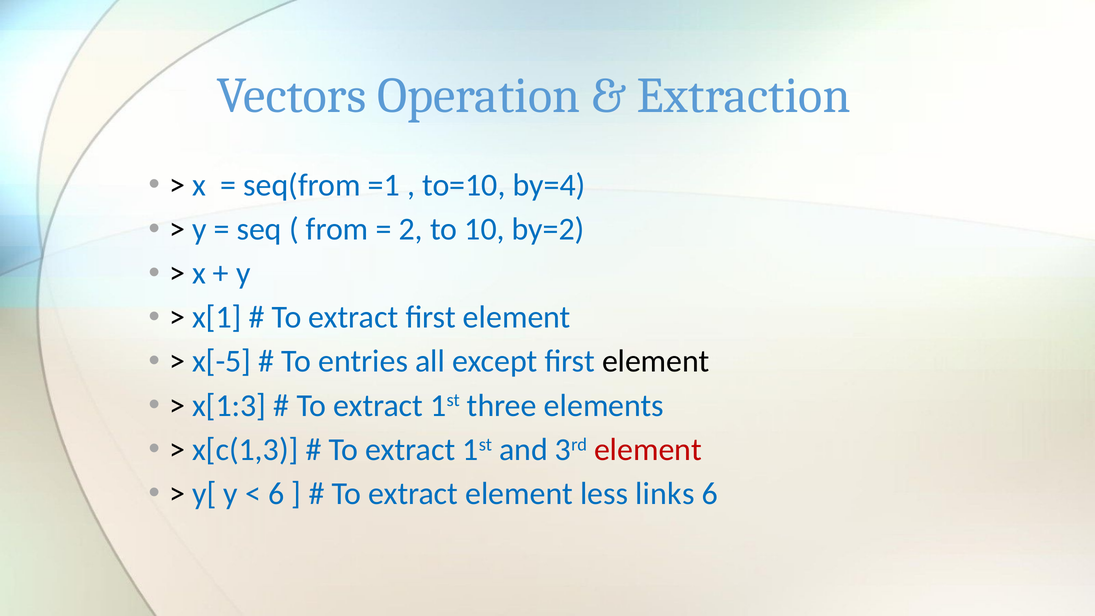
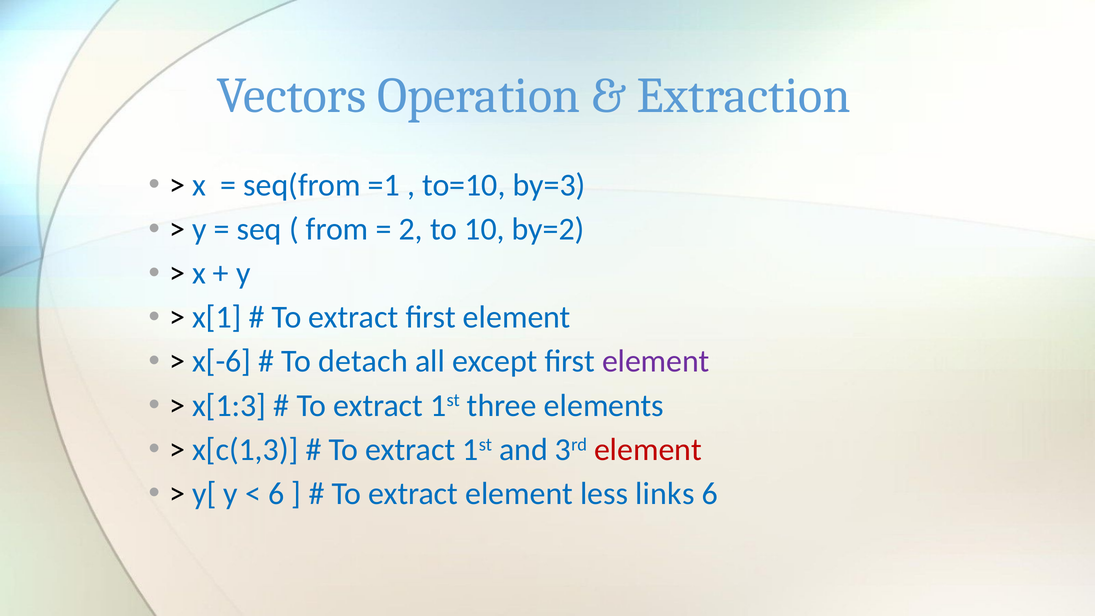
by=4: by=4 -> by=3 (549, 185)
x[-5: x[-5 -> x[-6 (222, 361)
entries: entries -> detach (363, 361)
element colour: black -> purple (656, 361)
